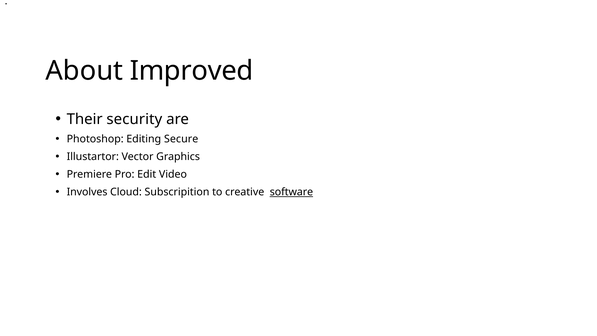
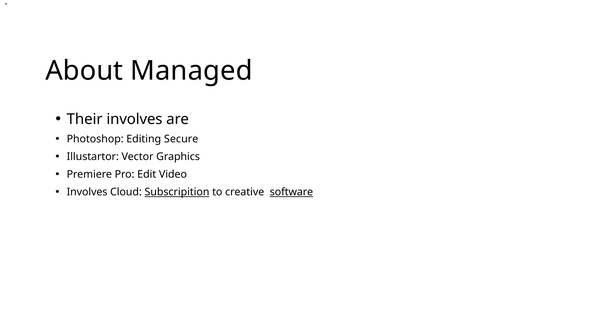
Improved: Improved -> Managed (191, 71)
Their security: security -> involves (134, 119)
Subscripition underline: none -> present (177, 192)
